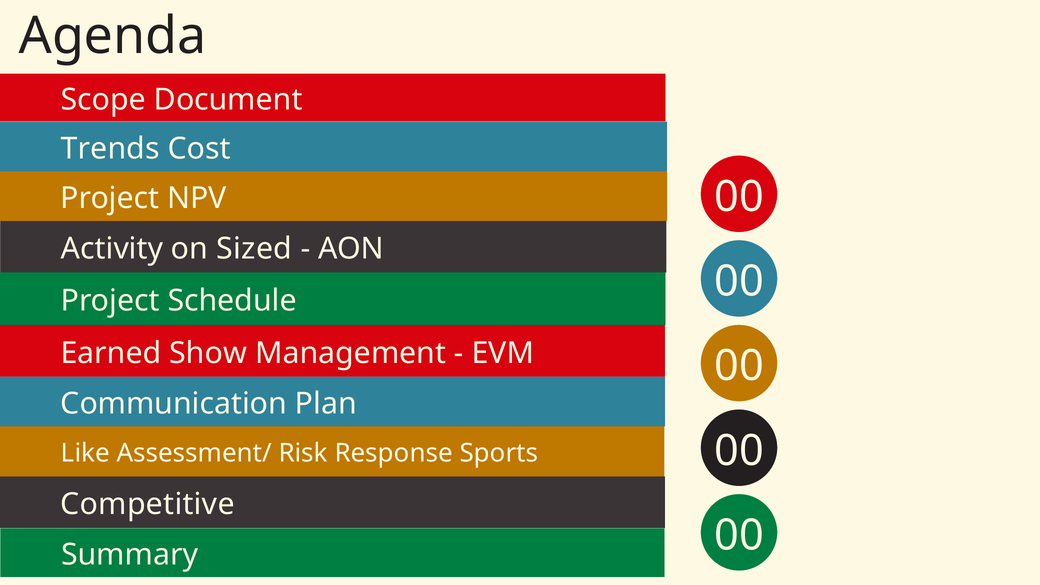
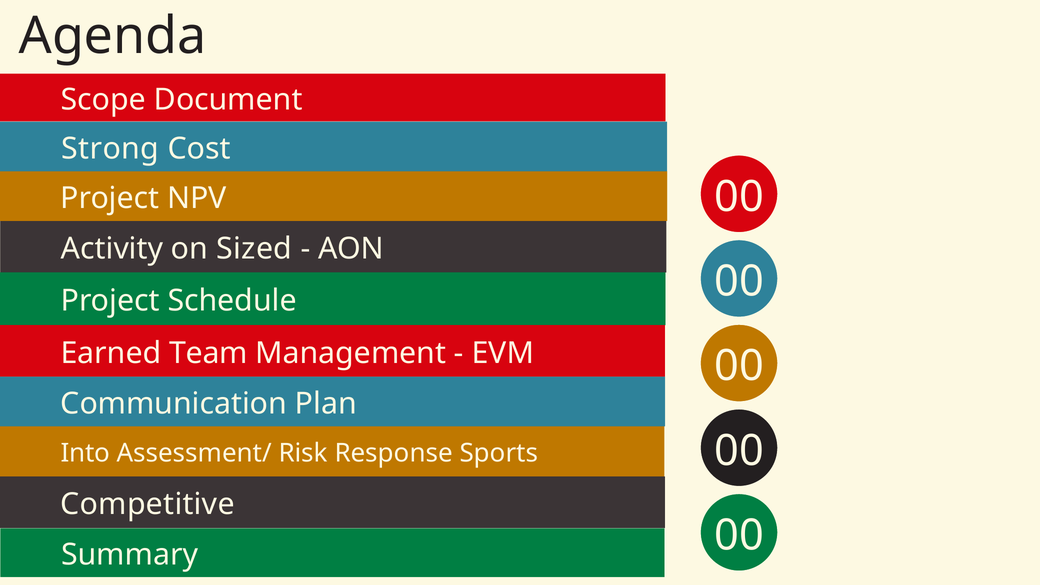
Trends: Trends -> Strong (110, 149)
Show: Show -> Team (208, 353)
Like: Like -> Into (85, 453)
